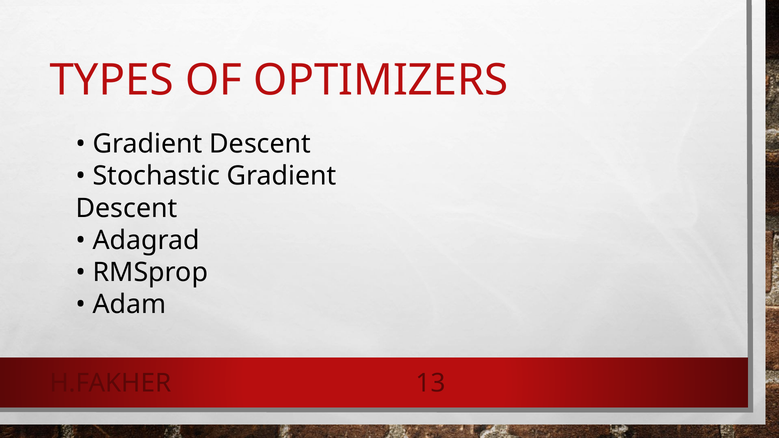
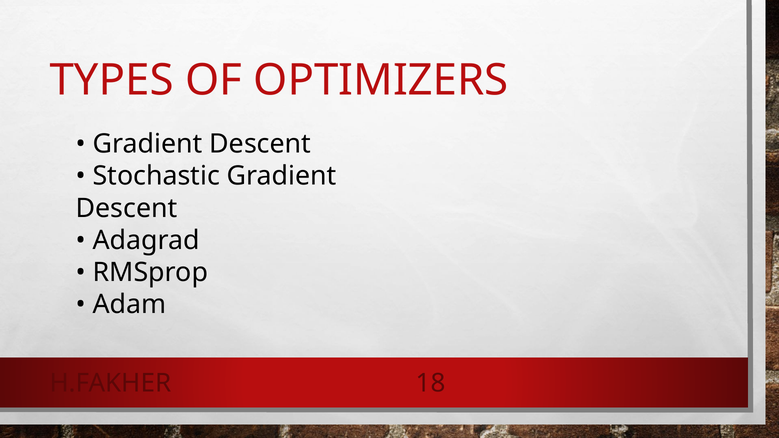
13: 13 -> 18 (431, 383)
